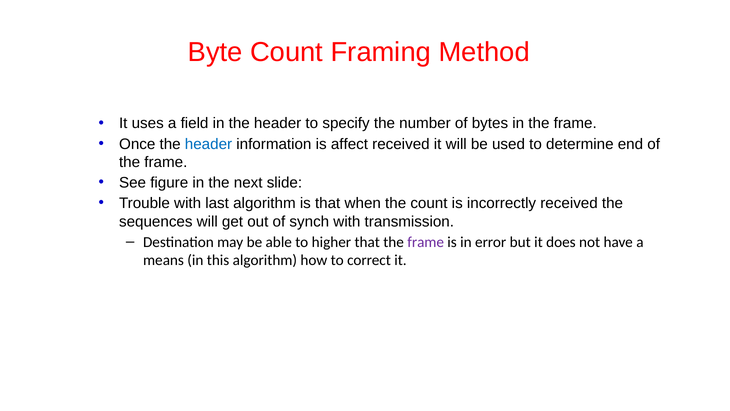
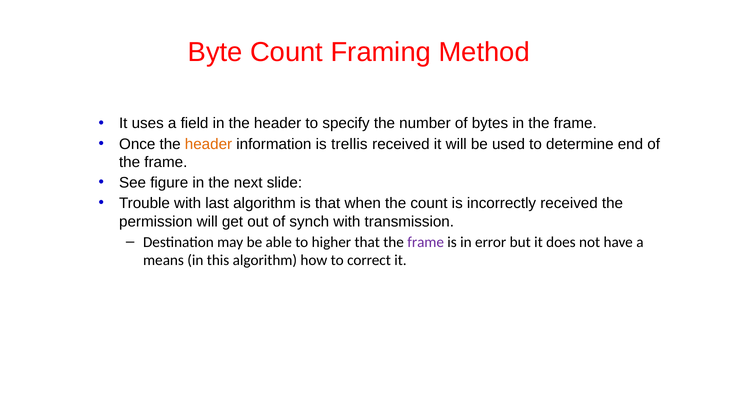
header colour: blue -> orange (208, 144)
affect: affect -> trellis (349, 144)
sequences: sequences -> permission (156, 221)
